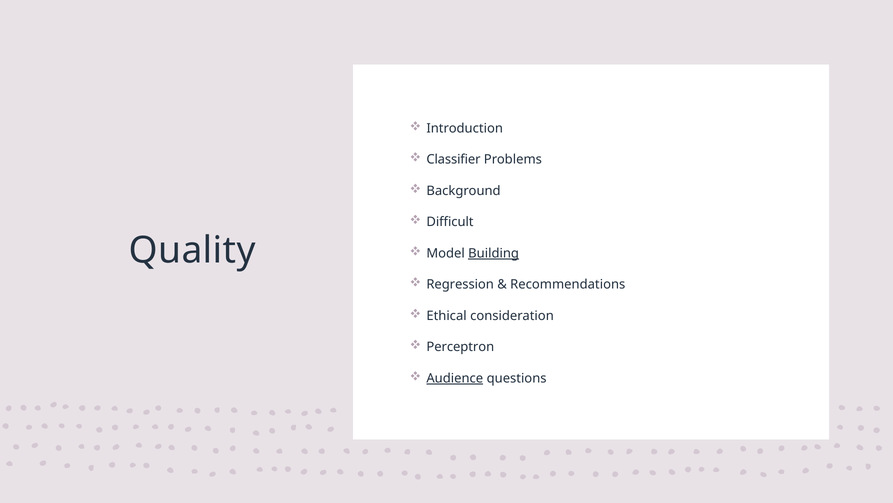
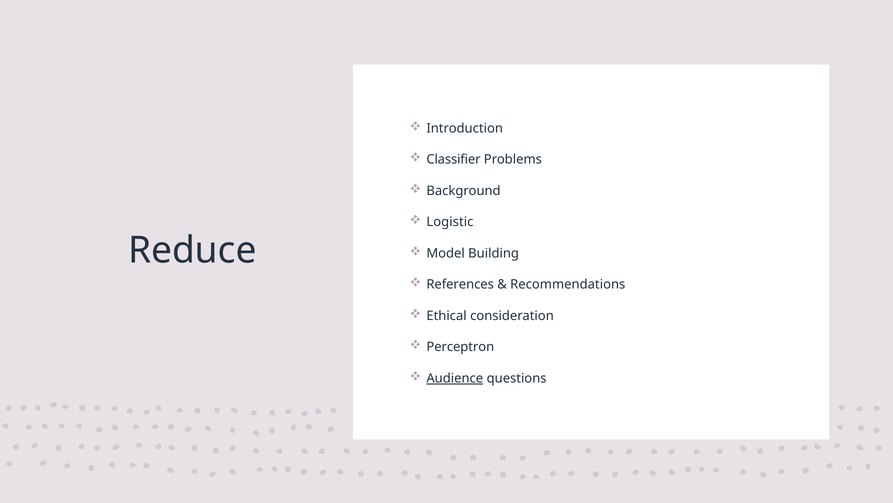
Difficult: Difficult -> Logistic (450, 222)
Quality: Quality -> Reduce (192, 250)
Building underline: present -> none (494, 253)
Regression: Regression -> References (460, 284)
